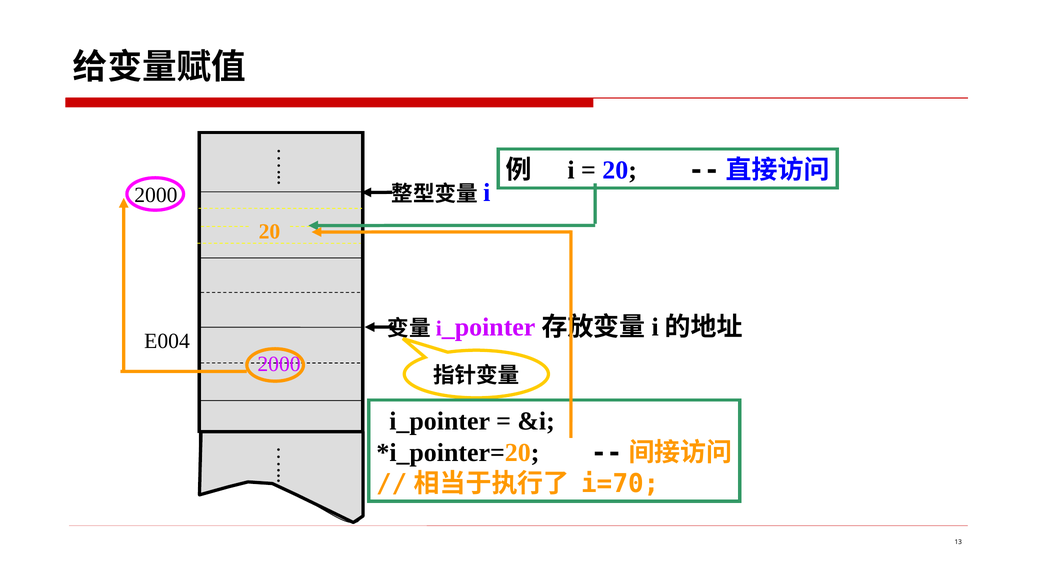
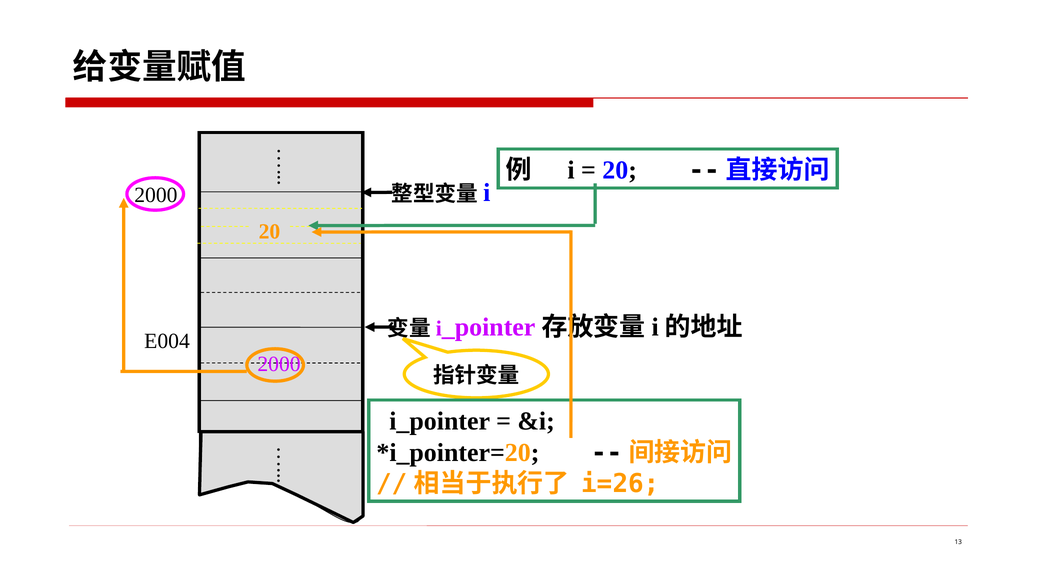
i=70: i=70 -> i=26 (620, 483)
